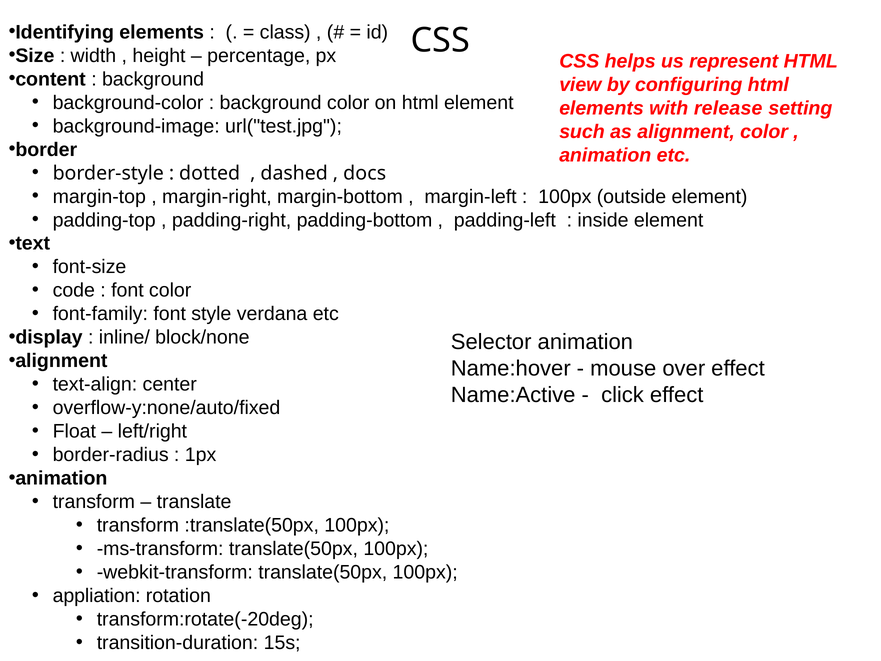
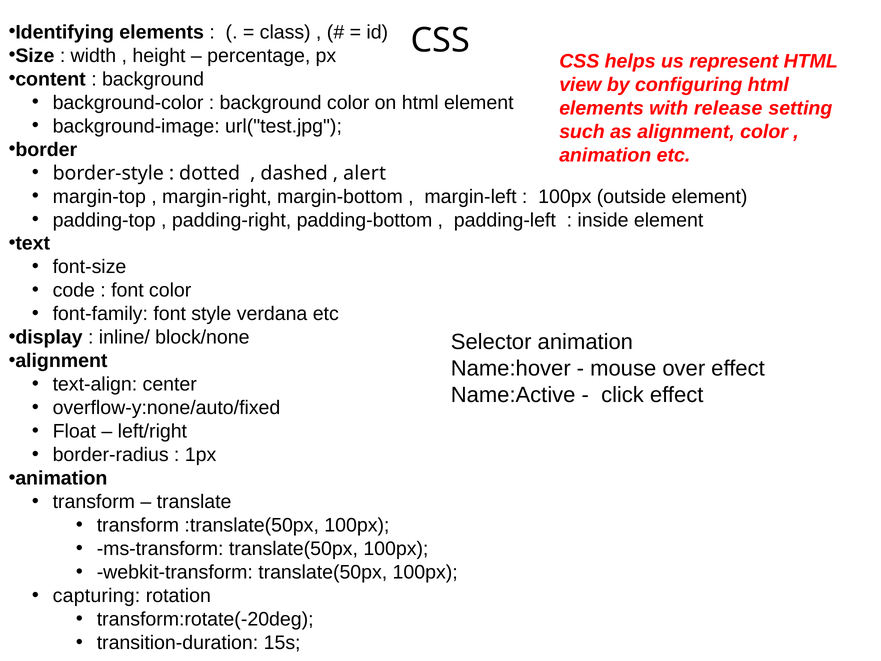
docs: docs -> alert (365, 173)
appliation: appliation -> capturing (96, 596)
